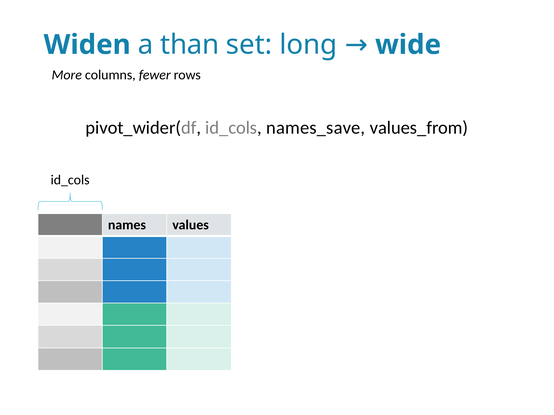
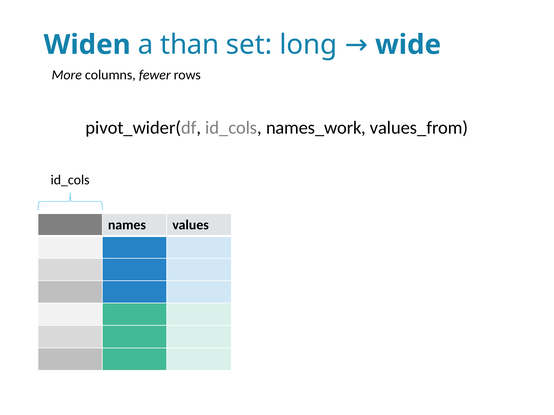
names_save: names_save -> names_work (316, 128)
